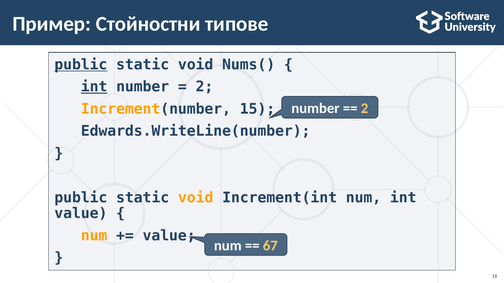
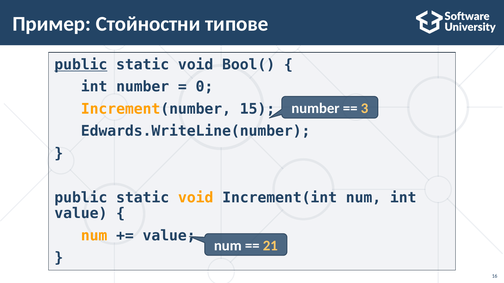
Nums(: Nums( -> Bool( (249, 65)
int underline: present -> none (94, 87)
2: 2 -> 0 (204, 87)
2: 2 -> 3 (365, 108)
67: 67 -> 21 (270, 246)
